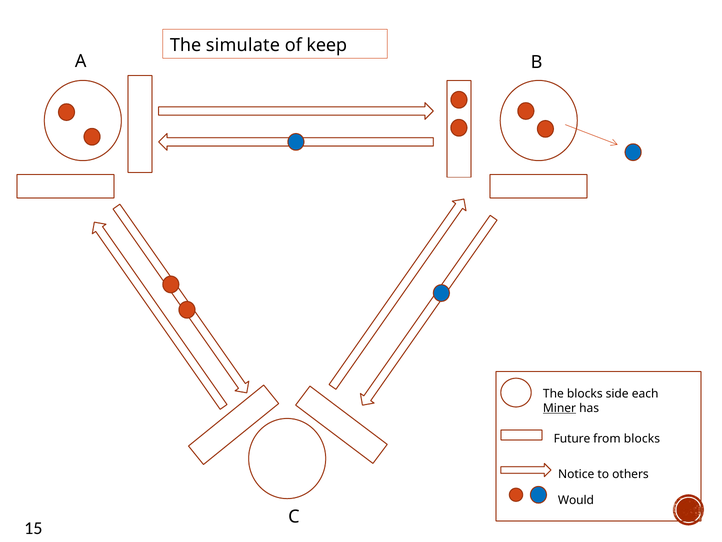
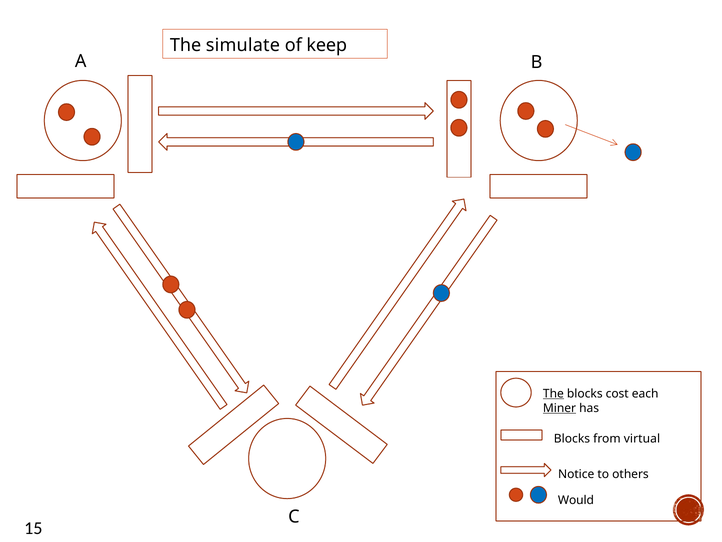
The underline: none -> present (553, 393)
side: side -> cost (617, 393)
Future: Future -> Blocks (572, 438)
from blocks: blocks -> virtual (642, 438)
